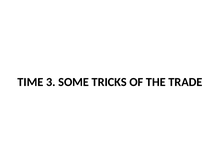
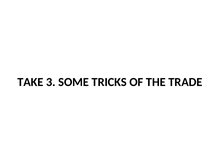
TIME: TIME -> TAKE (30, 82)
